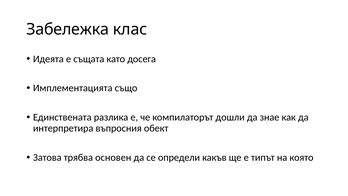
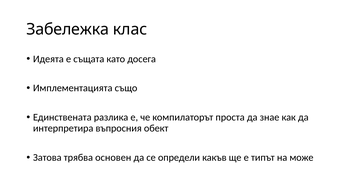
дошли: дошли -> проста (230, 117)
която: която -> може (301, 157)
